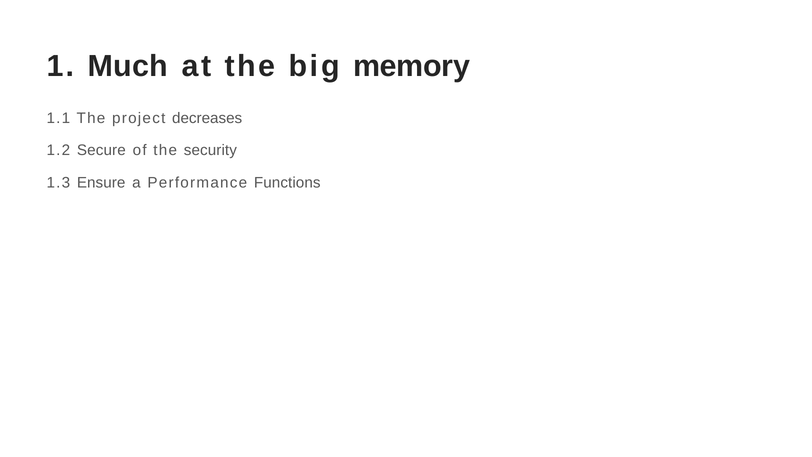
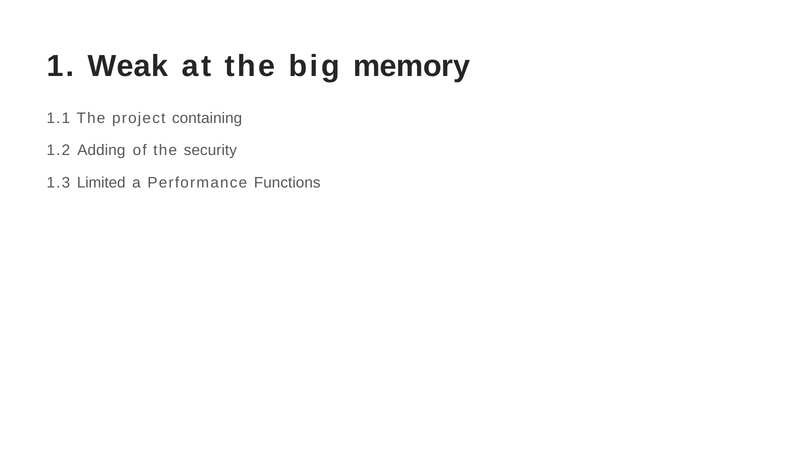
Much: Much -> Weak (128, 66)
decreases: decreases -> containing (207, 118)
Secure: Secure -> Adding (101, 150)
Ensure: Ensure -> Limited (101, 182)
